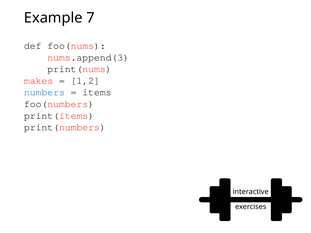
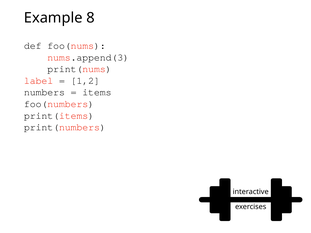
7: 7 -> 8 (90, 18)
makes: makes -> label (39, 81)
numbers colour: blue -> black (44, 92)
